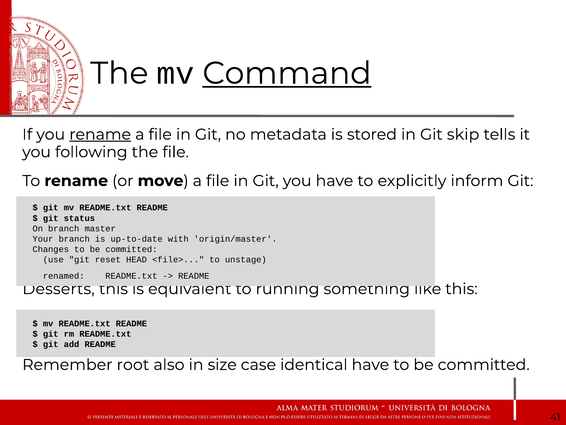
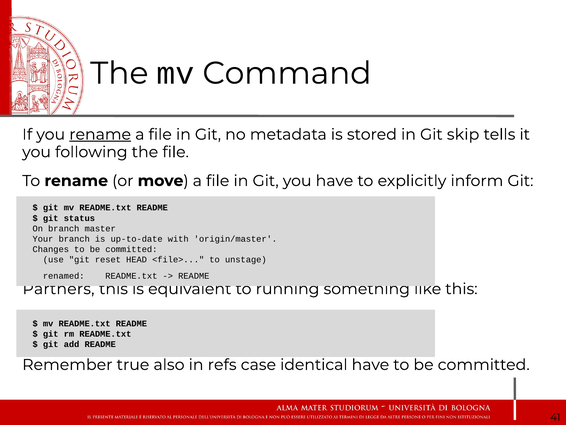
Command underline: present -> none (287, 73)
Desserts: Desserts -> Partners (58, 289)
root: root -> true (133, 364)
size: size -> refs (222, 364)
